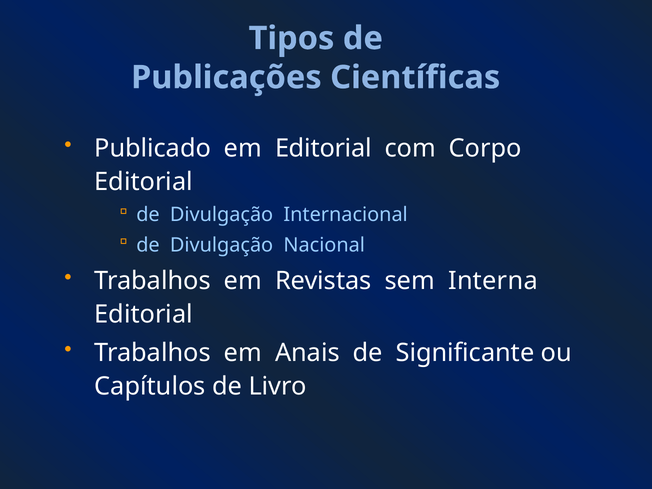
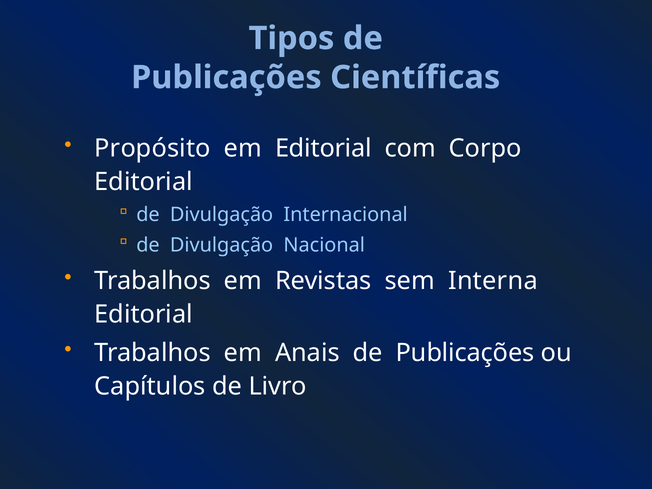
Publicado: Publicado -> Propósito (153, 148)
Anais de Significante: Significante -> Publicações (465, 353)
